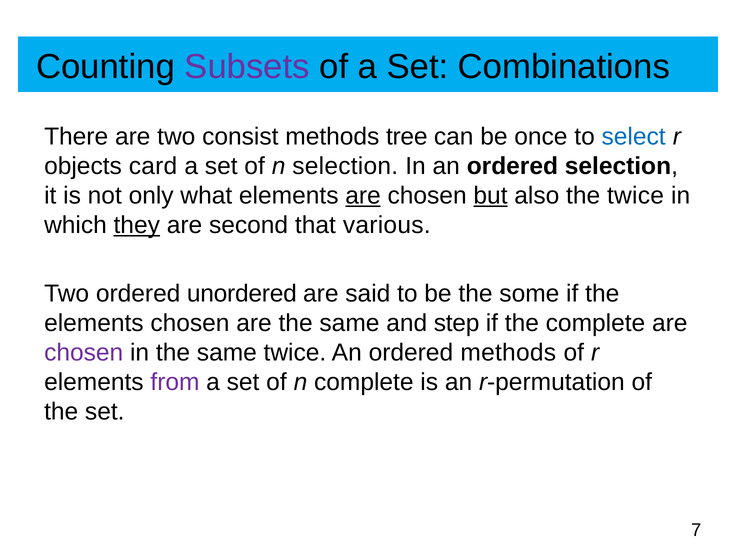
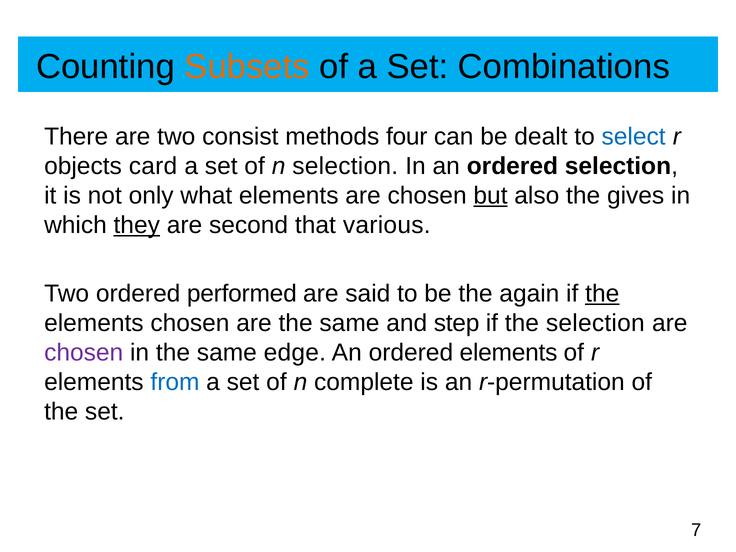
Subsets colour: purple -> orange (247, 67)
tree: tree -> four (407, 137)
once: once -> dealt (541, 137)
are underline: present -> none (363, 196)
the twice: twice -> gives (636, 196)
unordered: unordered -> performed (242, 294)
some: some -> again (529, 294)
the underline: none -> present (602, 294)
the complete: complete -> selection (595, 323)
same twice: twice -> edge (295, 353)
ordered methods: methods -> elements (509, 353)
from colour: purple -> blue (175, 382)
